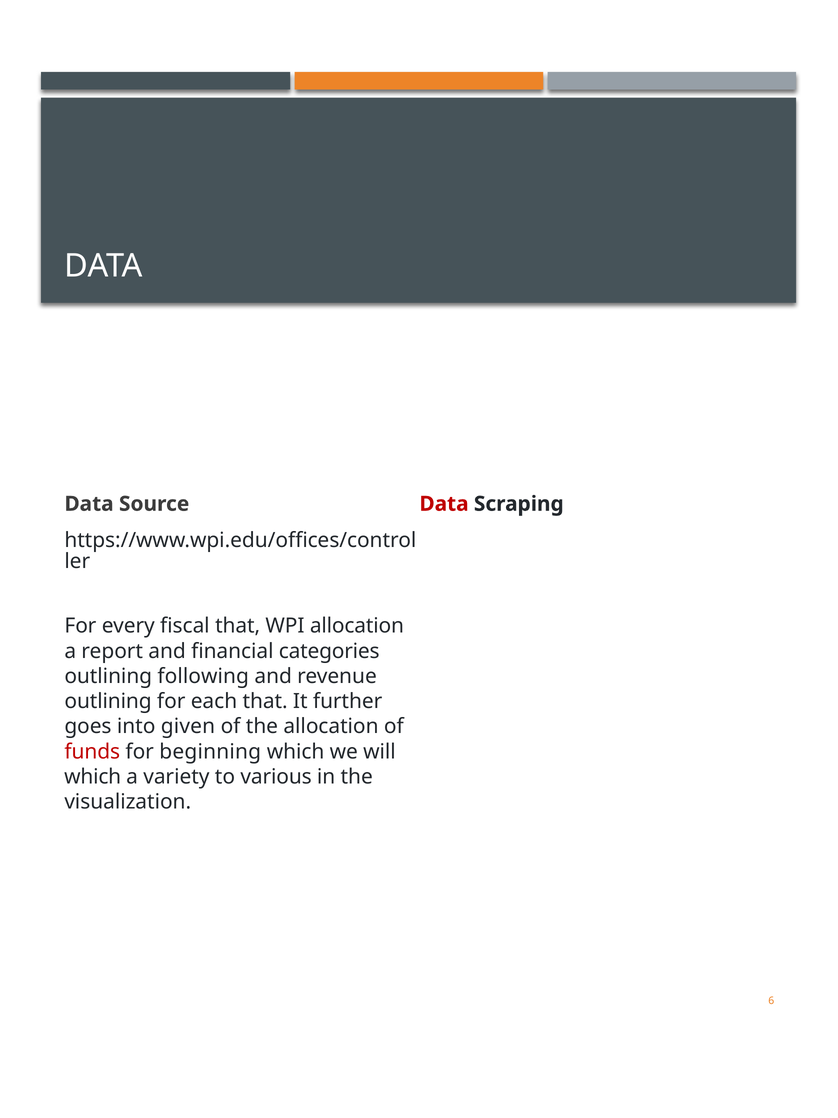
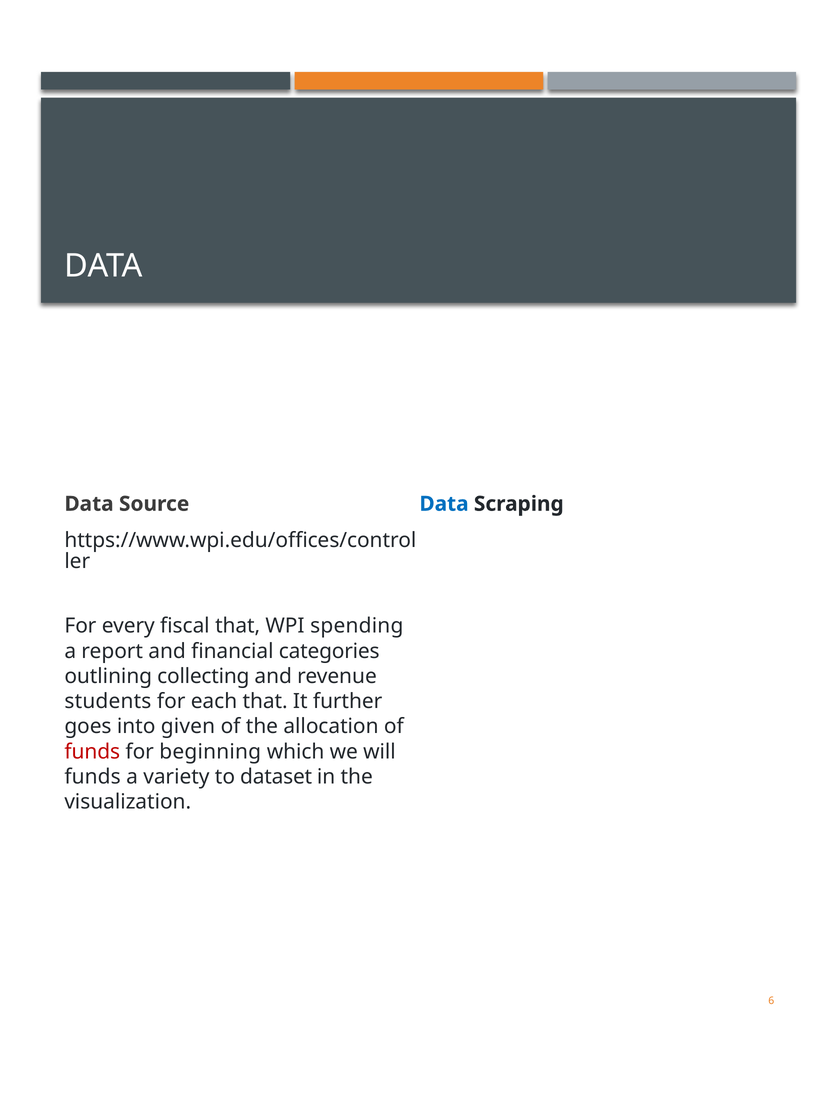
Data colour: red -> blue (444, 504)
WPI allocation: allocation -> spending (357, 626)
following: following -> collecting (203, 676)
outlining: outlining -> students (108, 701)
which: which -> funds (93, 776)
various: various -> dataset (276, 776)
